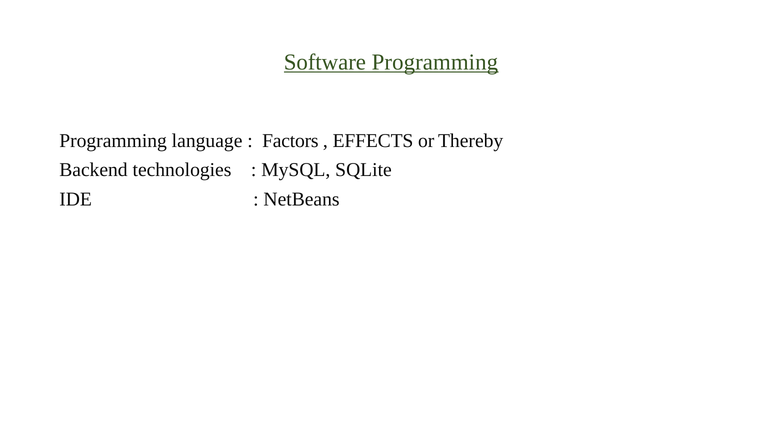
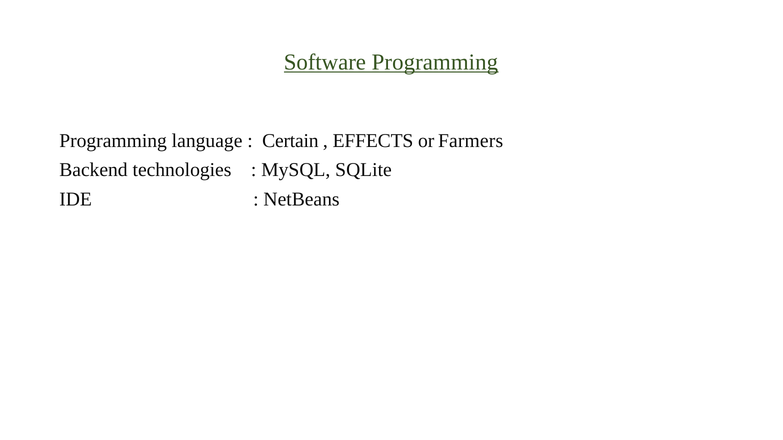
Factors: Factors -> Certain (290, 141)
Thereby: Thereby -> Farmers (471, 141)
